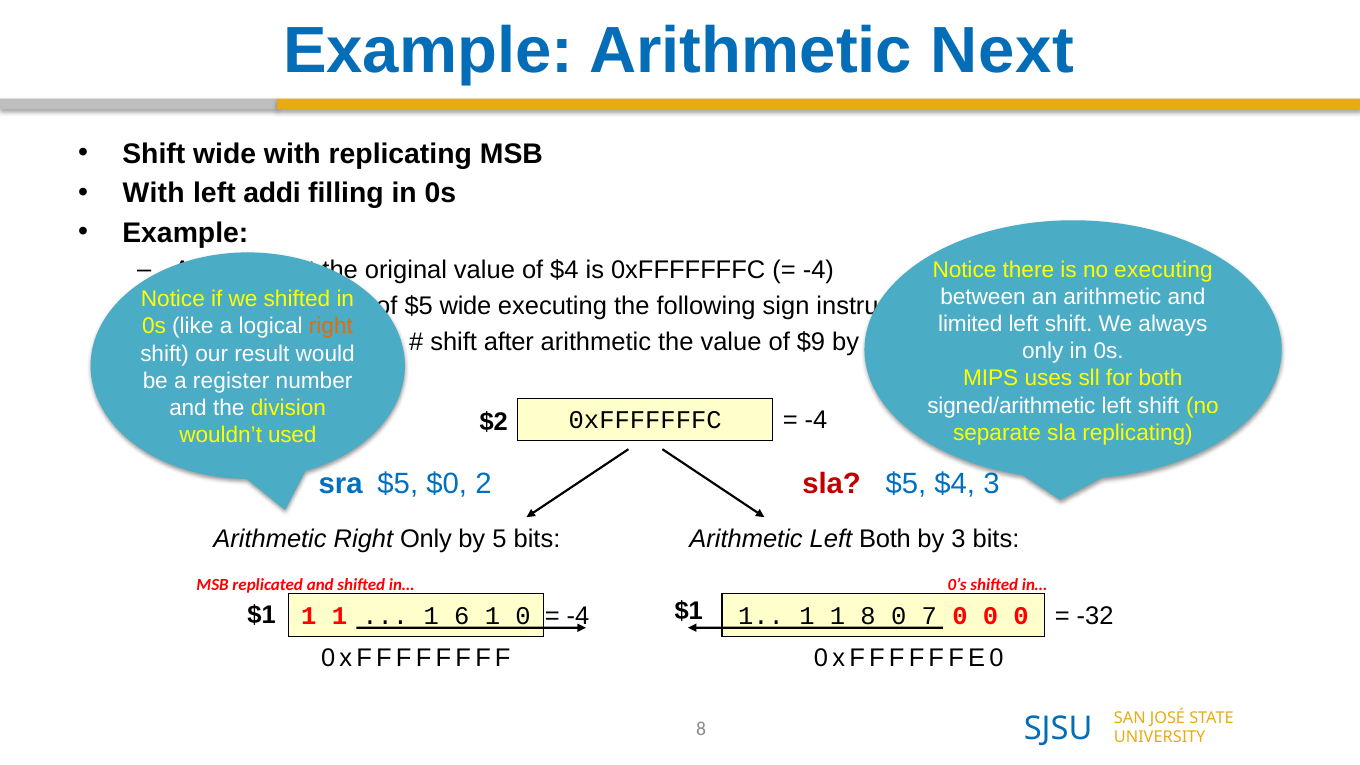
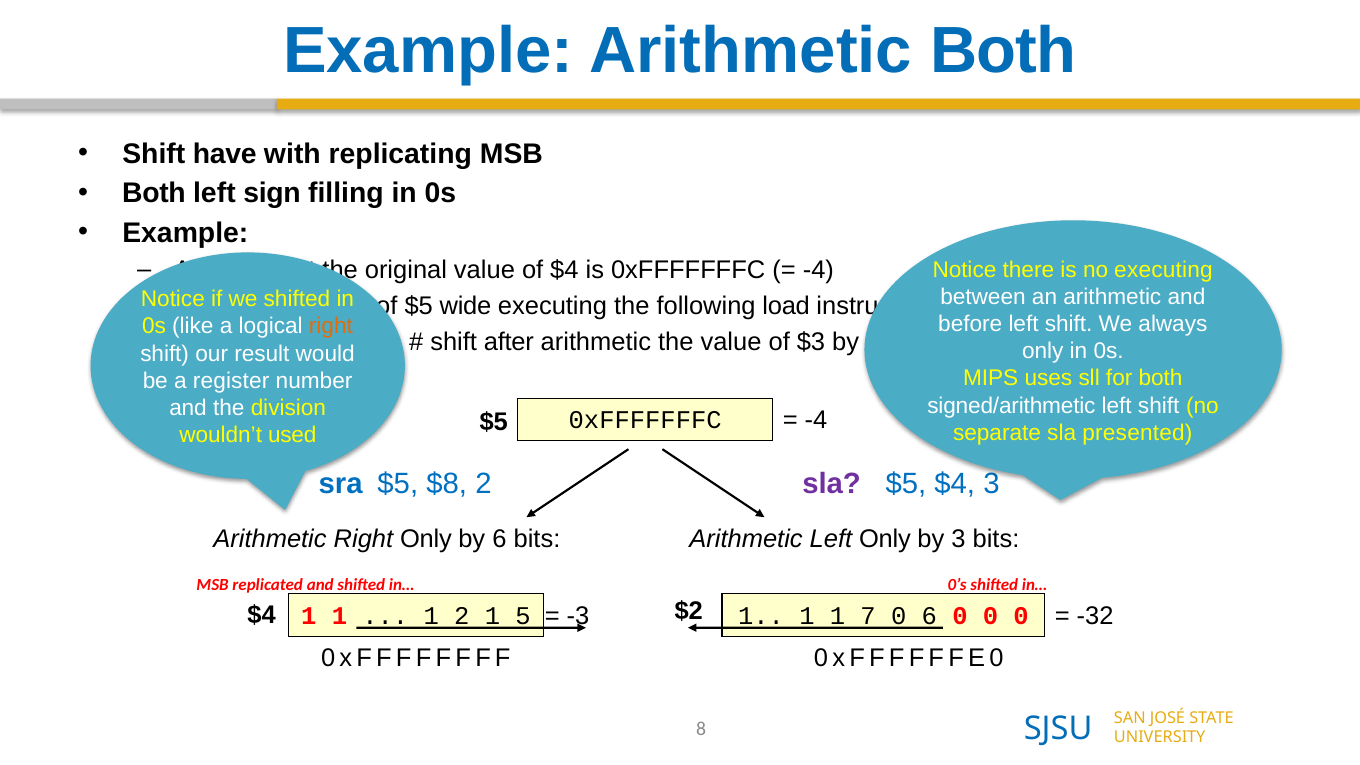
Arithmetic Next: Next -> Both (1003, 51)
Shift wide: wide -> have (225, 154)
With: With -> Both (154, 193)
addi: addi -> sign (272, 193)
sign: sign -> load (786, 306)
limited: limited -> before (970, 324)
$9: $9 -> $3 (811, 342)
$2: $2 -> $5 (494, 422)
sla replicating: replicating -> presented (1137, 433)
$0: $0 -> $8 (447, 484)
sla colour: red -> purple (832, 484)
by 5: 5 -> 6 (499, 539)
Left Both: Both -> Only (885, 539)
$1: $1 -> $2 (689, 611)
$1: $1 -> $4 (262, 615)
-4: -4 -> -3 (578, 616)
1 6: 6 -> 2 (462, 616)
0: 0 -> 5 (523, 616)
1 8: 8 -> 7 (868, 616)
0 7: 7 -> 6 (929, 616)
